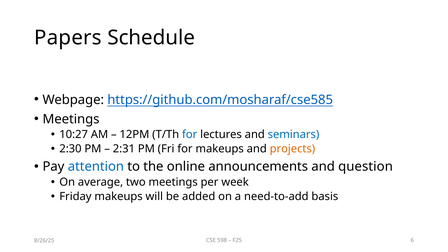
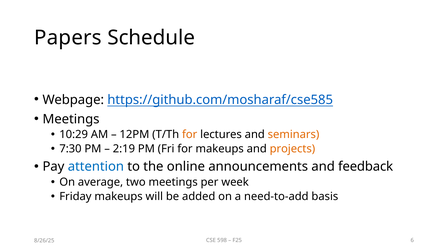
10:27: 10:27 -> 10:29 (74, 134)
for colour: blue -> orange (190, 134)
seminars colour: blue -> orange (294, 134)
2:30: 2:30 -> 7:30 (70, 149)
2:31: 2:31 -> 2:19 (124, 149)
question: question -> feedback (366, 167)
